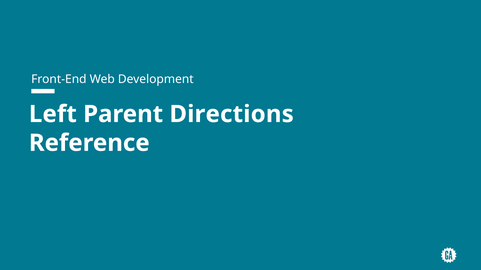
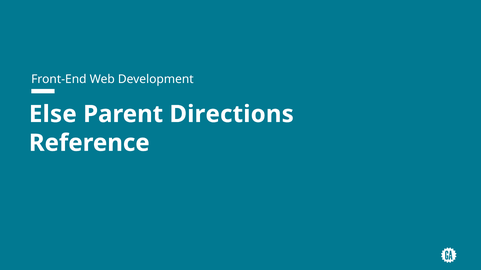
Left: Left -> Else (53, 114)
